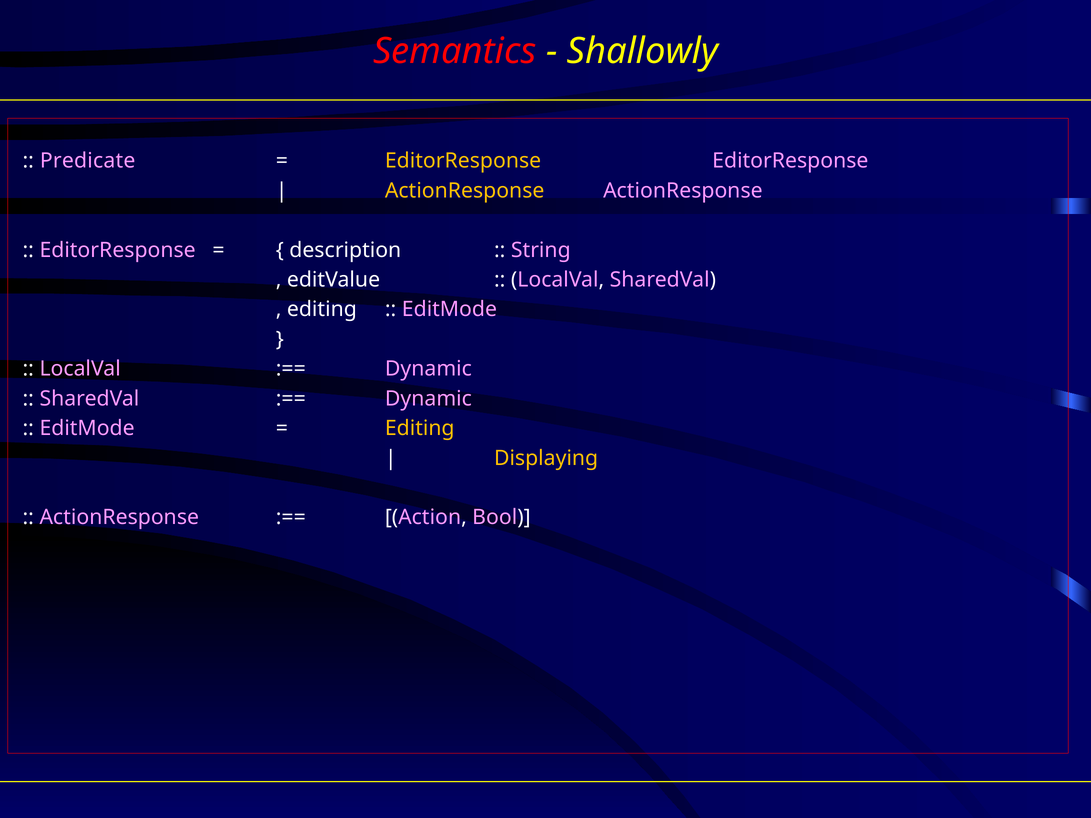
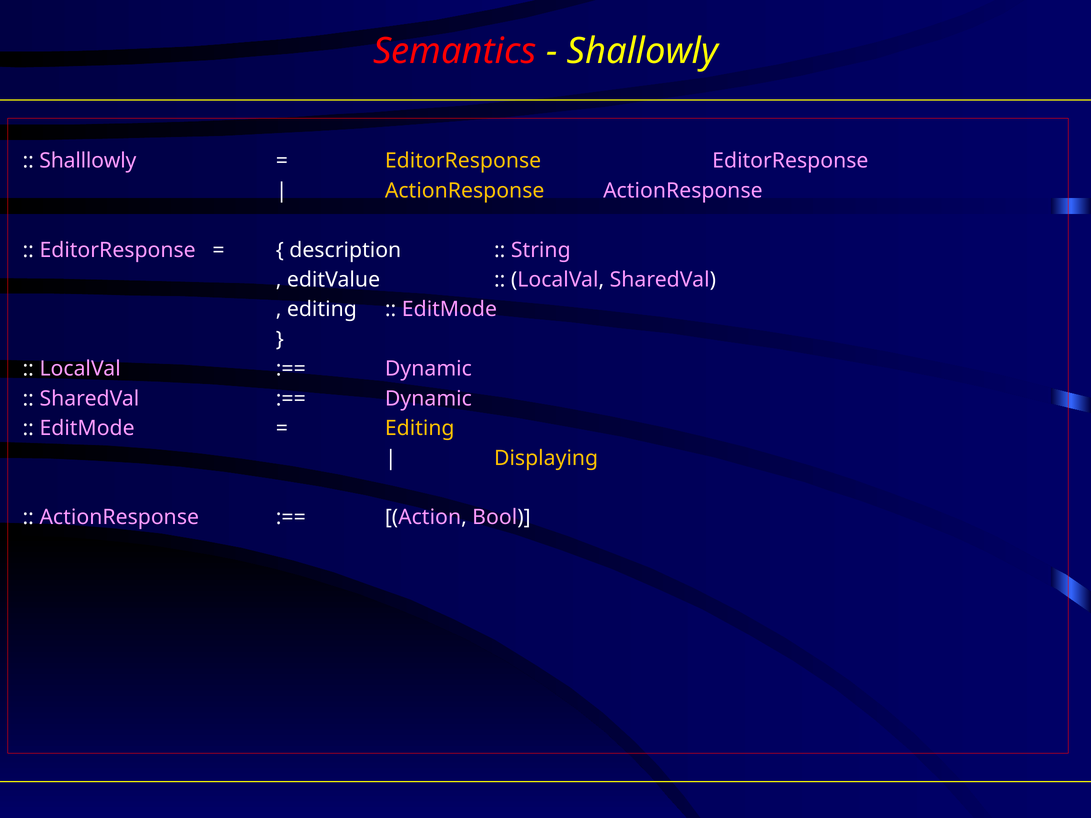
Predicate: Predicate -> Shalllowly (88, 161)
